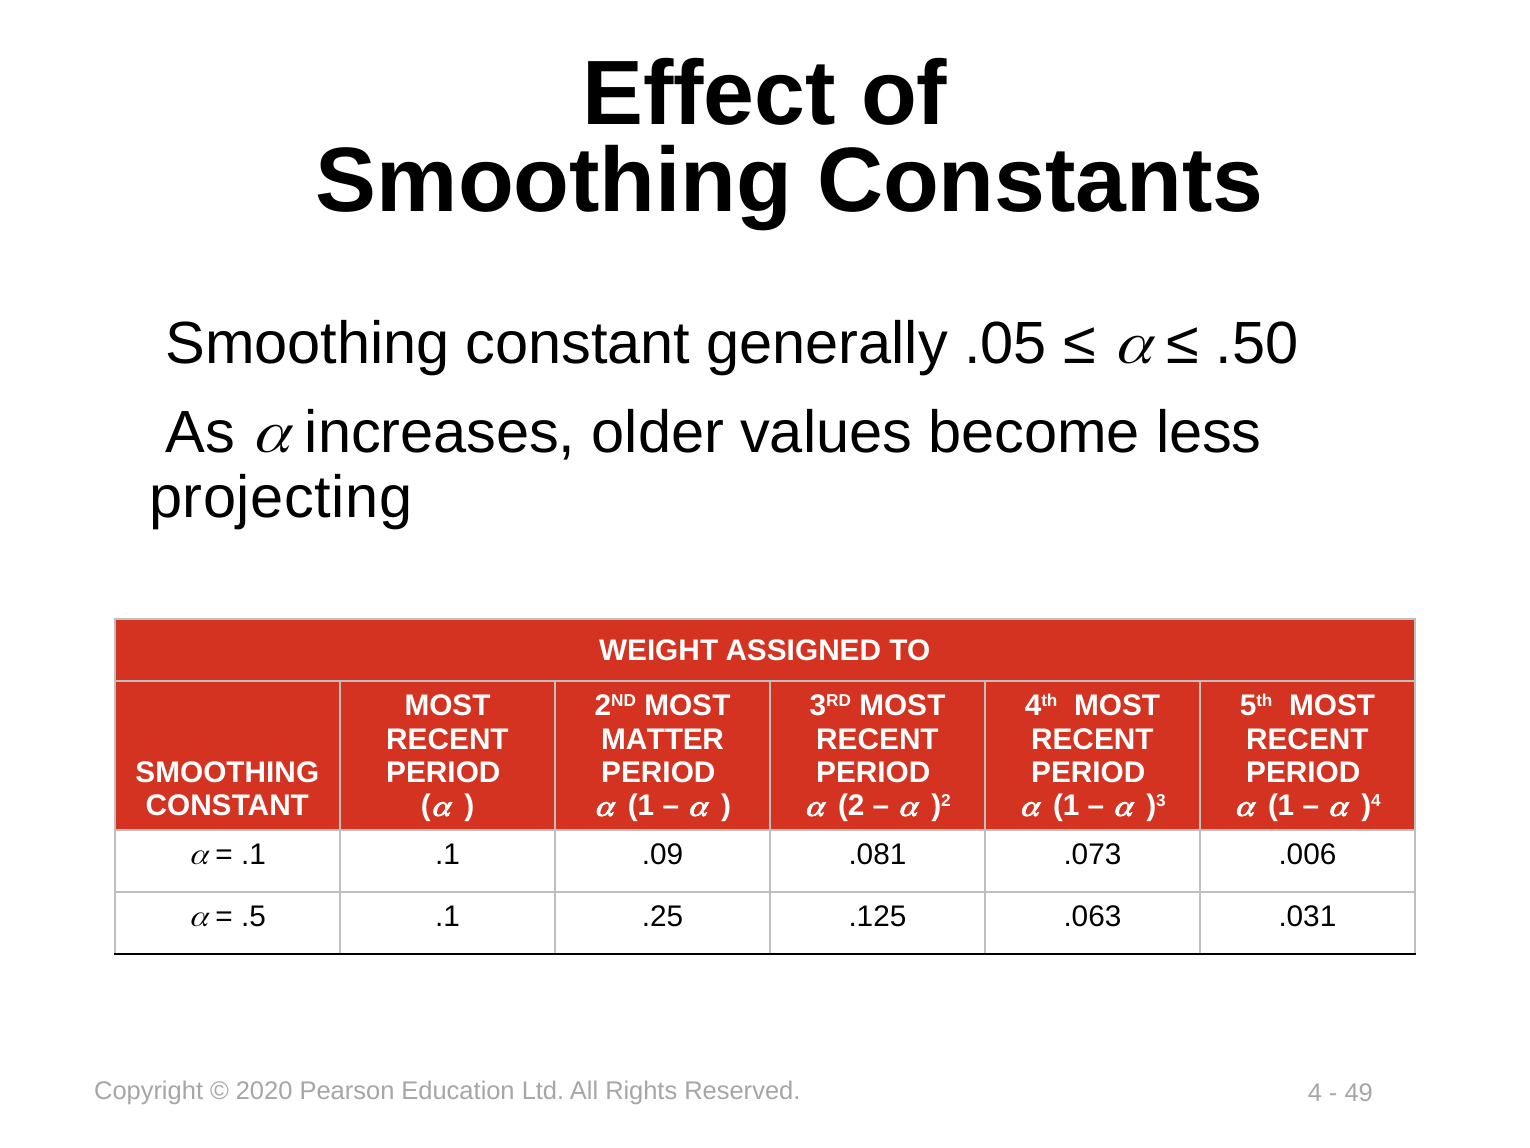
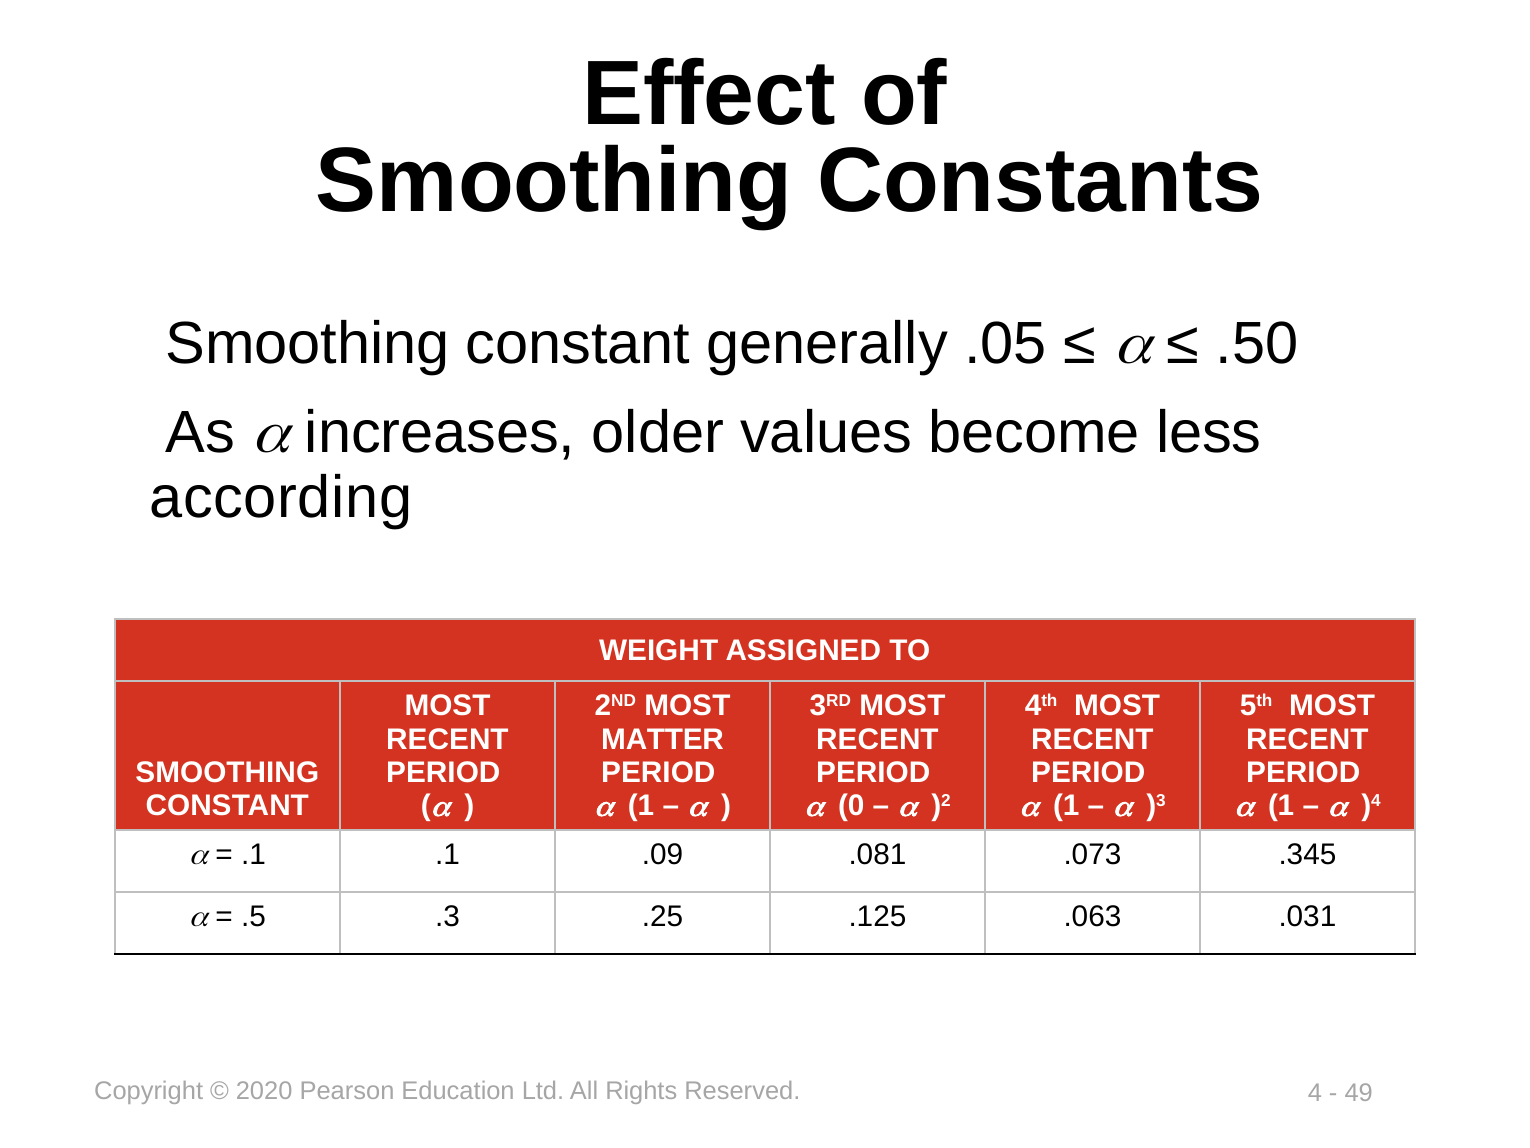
projecting: projecting -> according (281, 497)
2: 2 -> 0 (851, 806)
.006: .006 -> .345 (1307, 854)
.5 .1: .1 -> .3 (448, 917)
